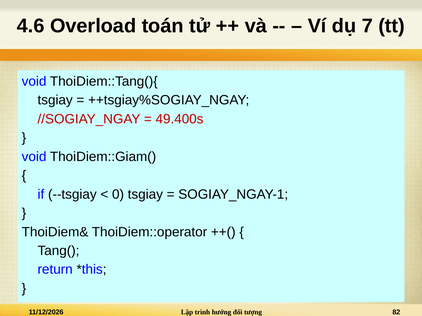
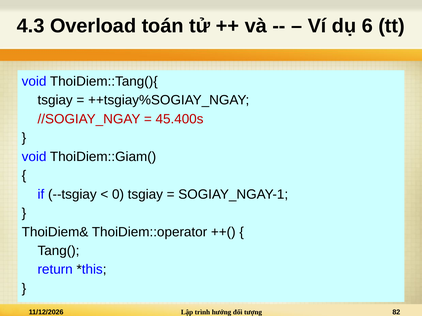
4.6: 4.6 -> 4.3 (31, 26)
7: 7 -> 6 (367, 26)
49.400s: 49.400s -> 45.400s (180, 119)
